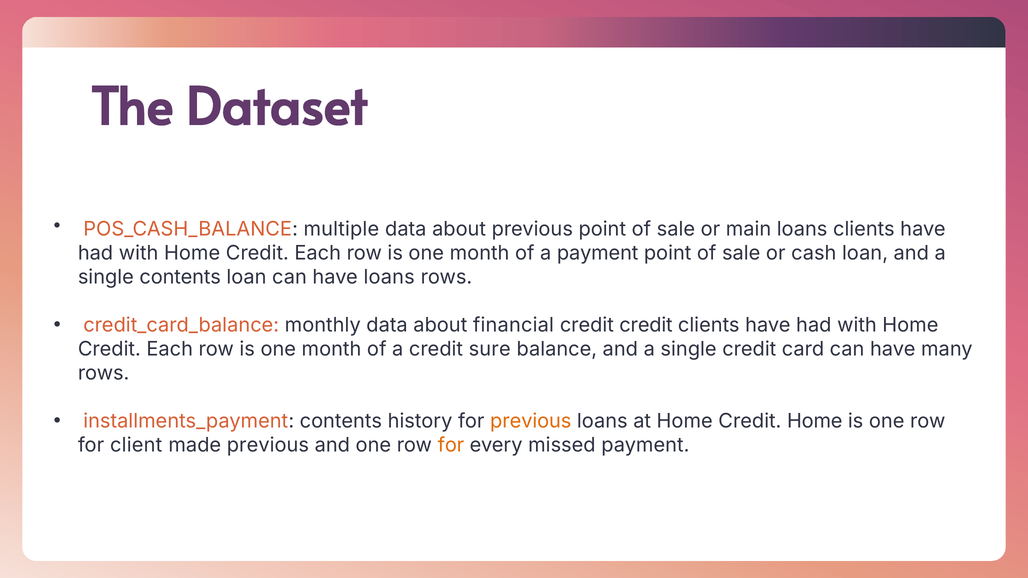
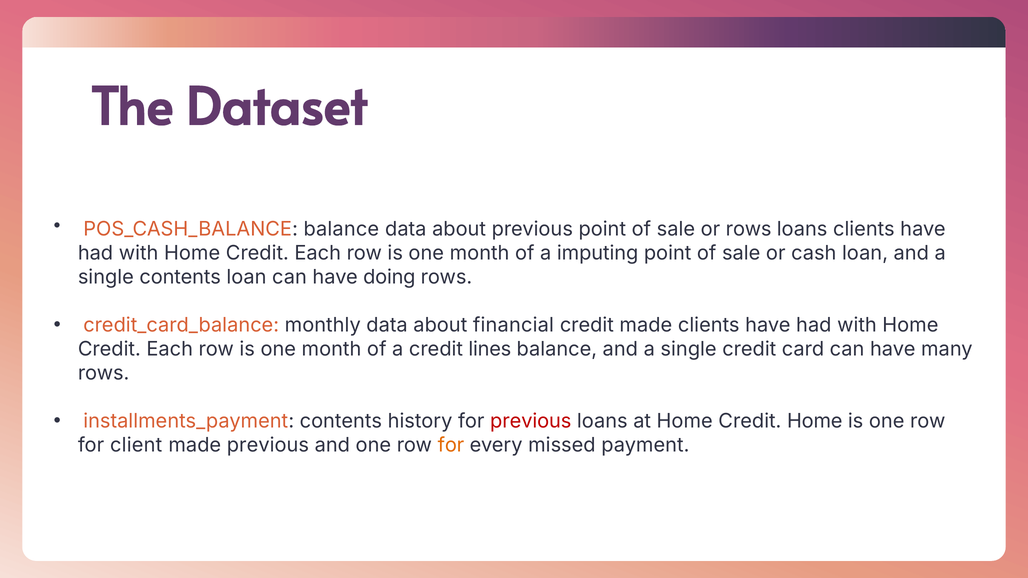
POS_CASH_BALANCE multiple: multiple -> balance (341, 229)
or main: main -> rows (749, 229)
a payment: payment -> imputing (598, 253)
have loans: loans -> doing (389, 277)
credit credit: credit -> made (646, 325)
sure: sure -> lines (490, 349)
previous colour: orange -> red (531, 421)
